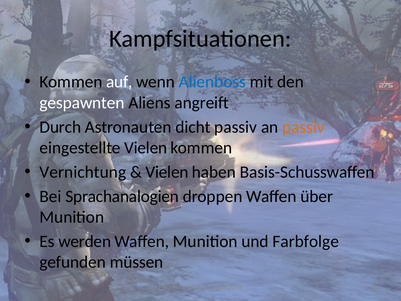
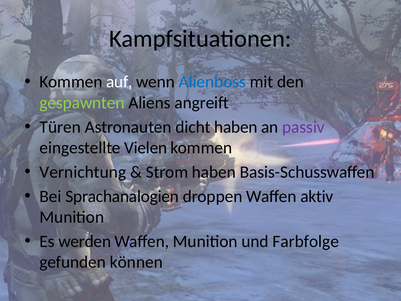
gespawnten colour: white -> light green (82, 103)
Durch: Durch -> Türen (60, 127)
dicht passiv: passiv -> haben (236, 127)
passiv colour: orange -> purple (303, 127)
Vielen: Vielen -> Strom (167, 172)
über: über -> aktiv (317, 196)
müssen: müssen -> können (136, 262)
